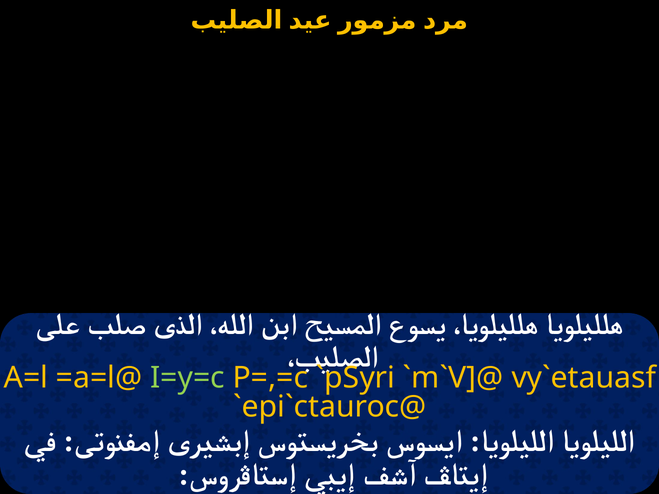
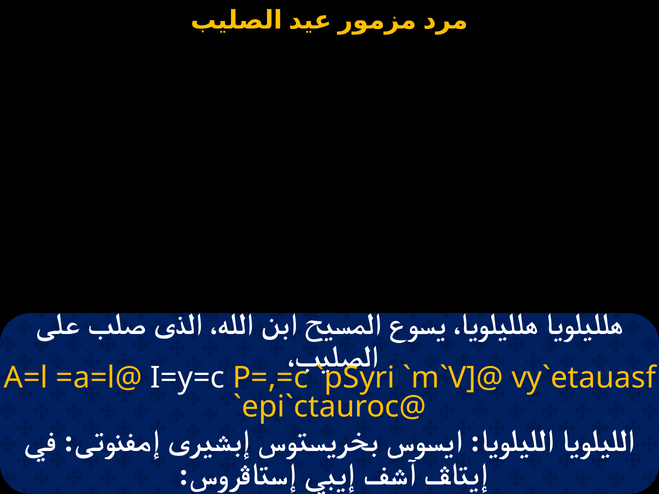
I=y=c colour: light green -> white (188, 378)
